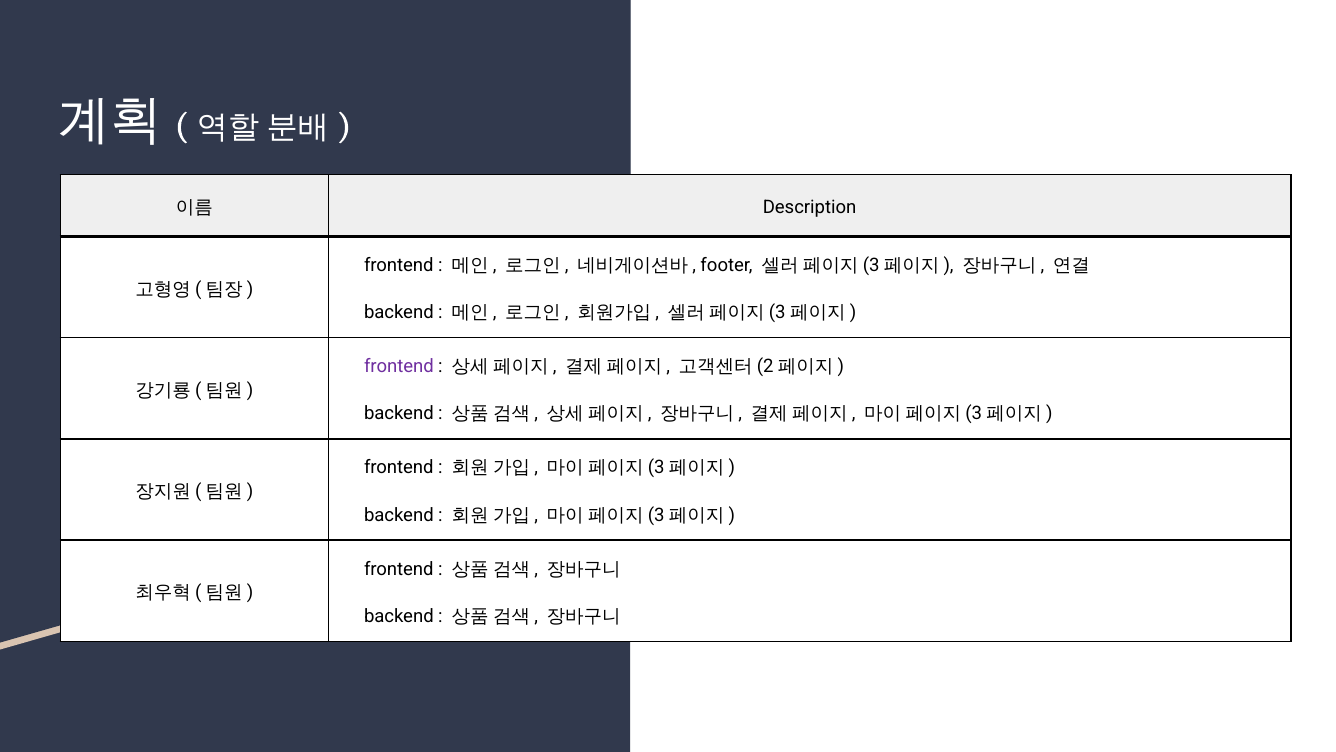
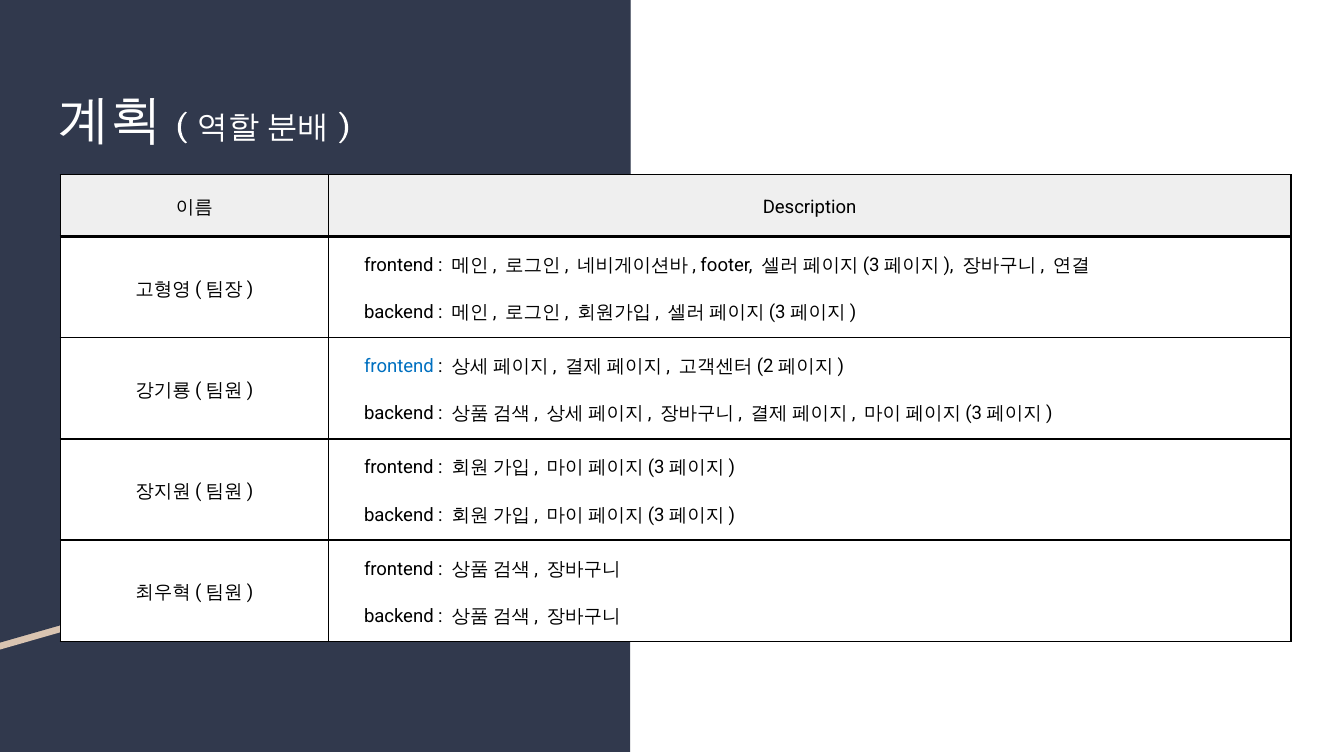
frontend colour: purple -> blue (399, 366)
